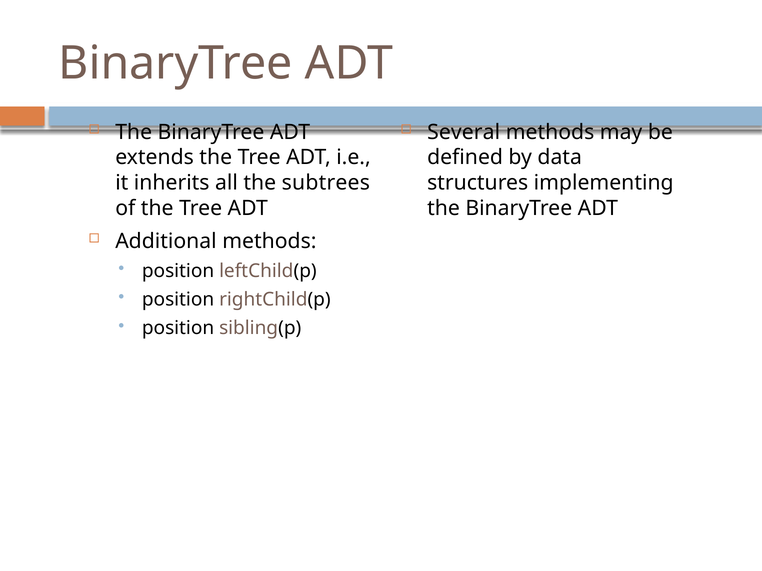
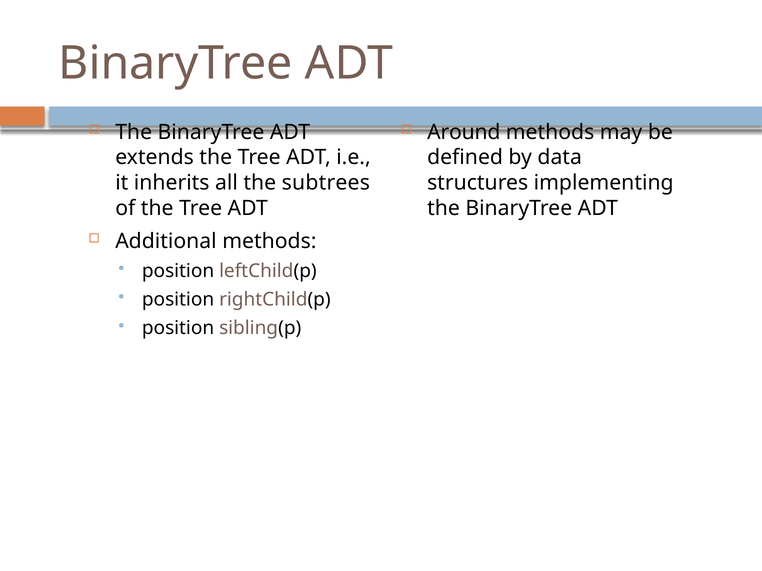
Several: Several -> Around (464, 132)
